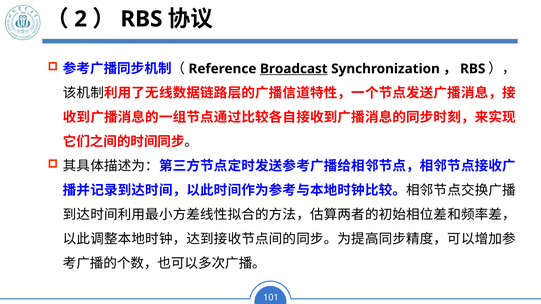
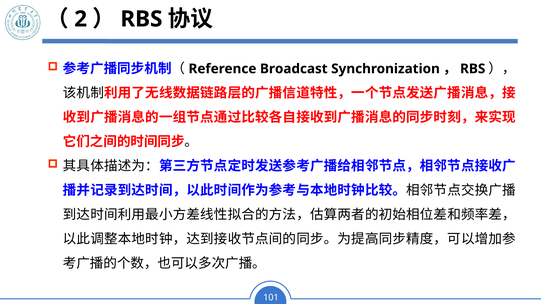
Broadcast underline: present -> none (294, 69)
